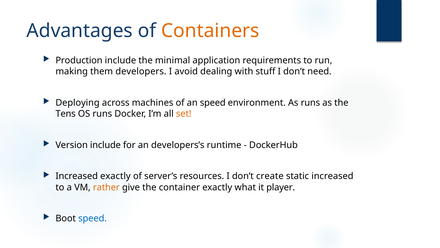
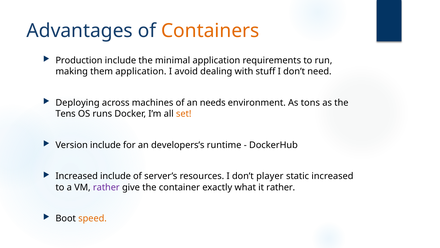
them developers: developers -> application (141, 71)
an speed: speed -> needs (213, 103)
As runs: runs -> tons (310, 103)
Increased exactly: exactly -> include (116, 176)
create: create -> player (270, 176)
rather colour: orange -> purple (106, 187)
it player: player -> rather (281, 187)
speed colour: blue -> orange (93, 218)
